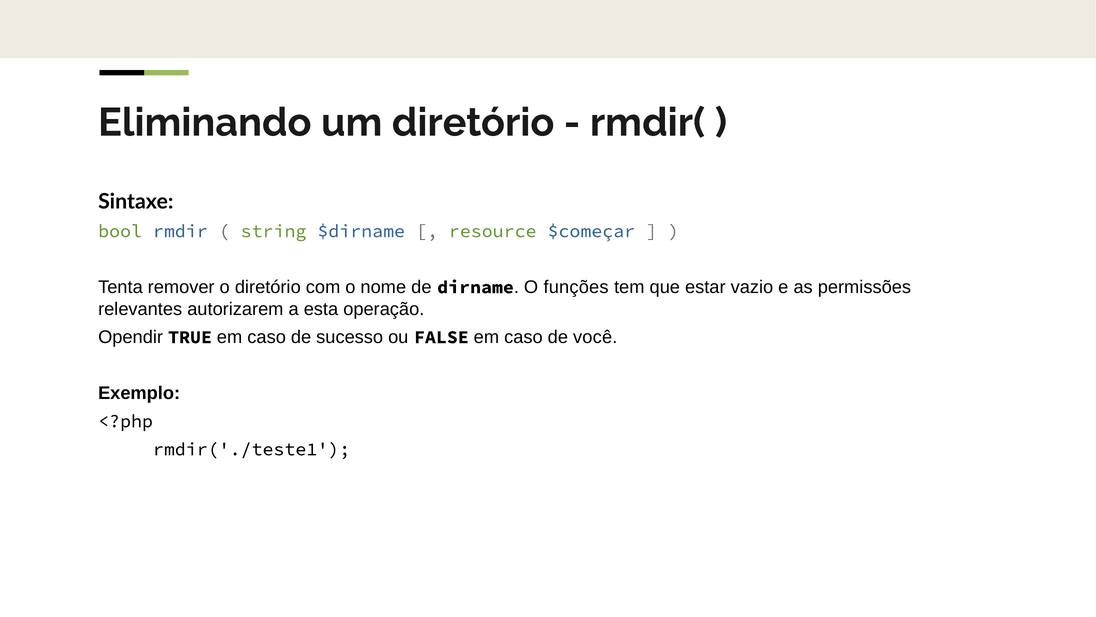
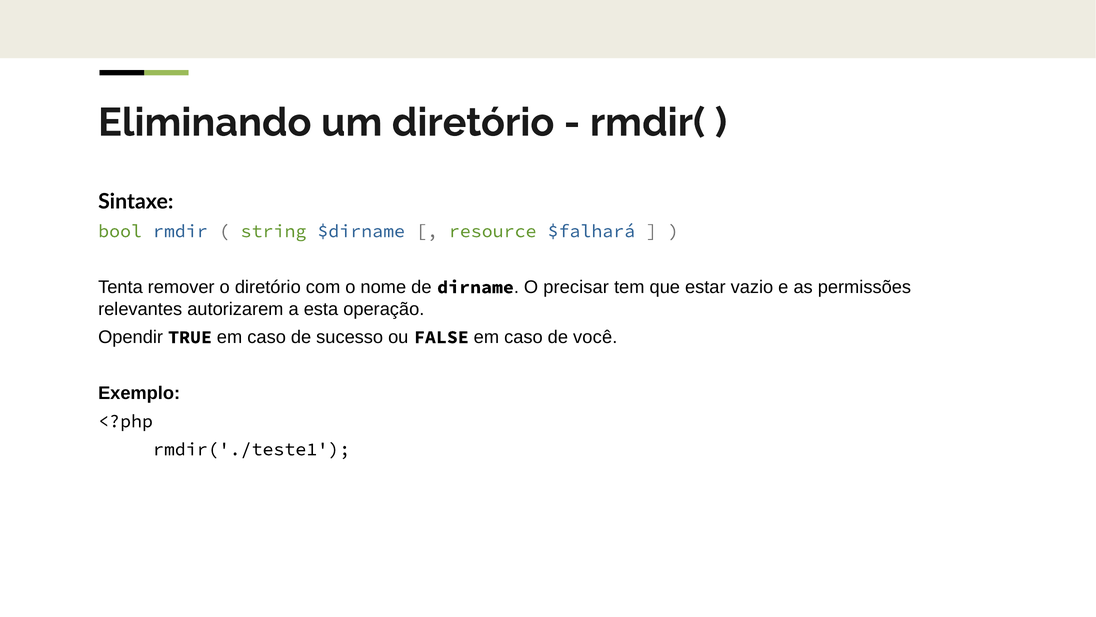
$começar: $começar -> $falhará (591, 231)
funções: funções -> precisar (576, 287)
